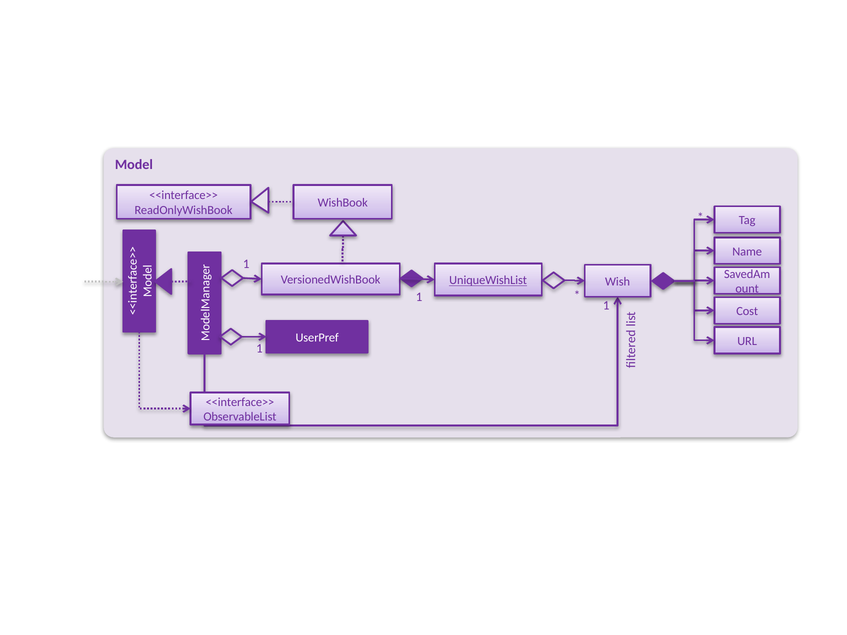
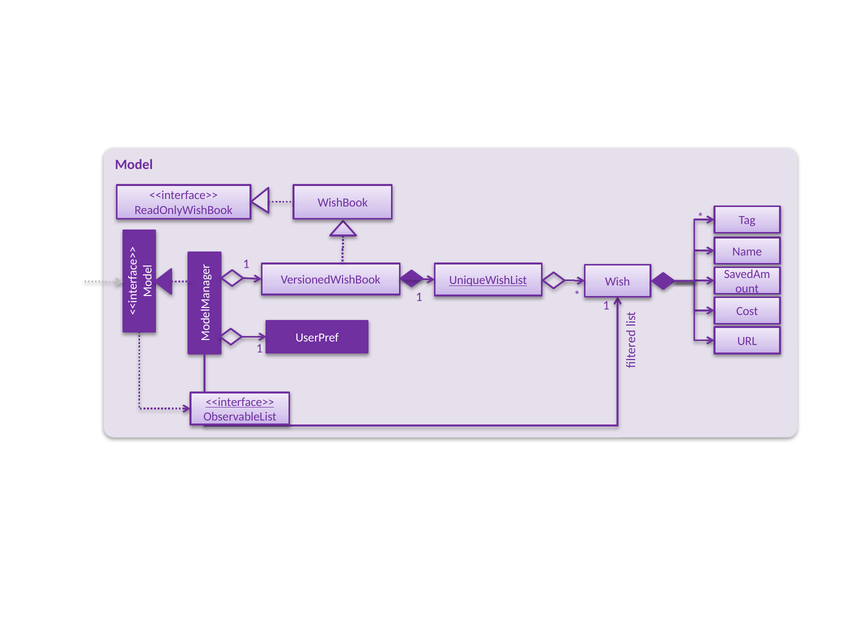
<<interface>> underline: none -> present (240, 402)
